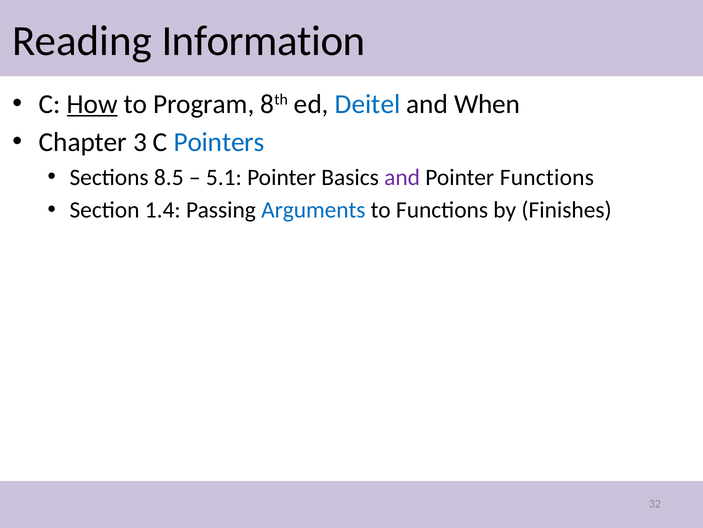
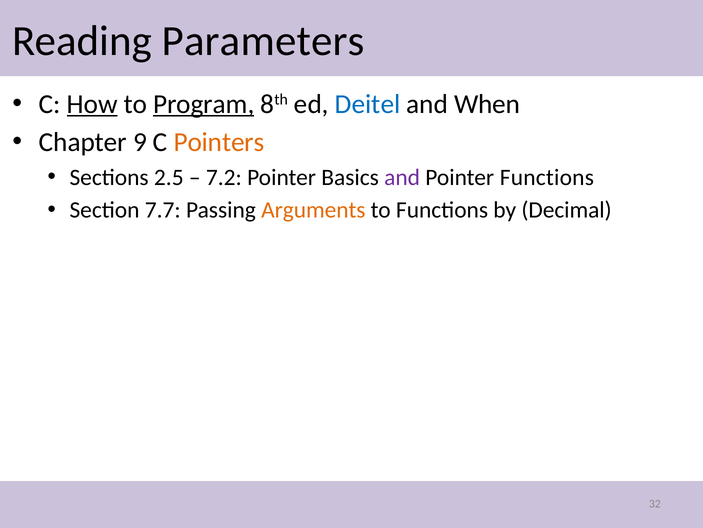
Information: Information -> Parameters (263, 41)
Program underline: none -> present (204, 104)
3: 3 -> 9 (140, 142)
Pointers colour: blue -> orange (219, 142)
8.5: 8.5 -> 2.5 (169, 177)
5.1: 5.1 -> 7.2 (224, 177)
1.4: 1.4 -> 7.7 (163, 210)
Arguments colour: blue -> orange (313, 210)
Finishes: Finishes -> Decimal (567, 210)
